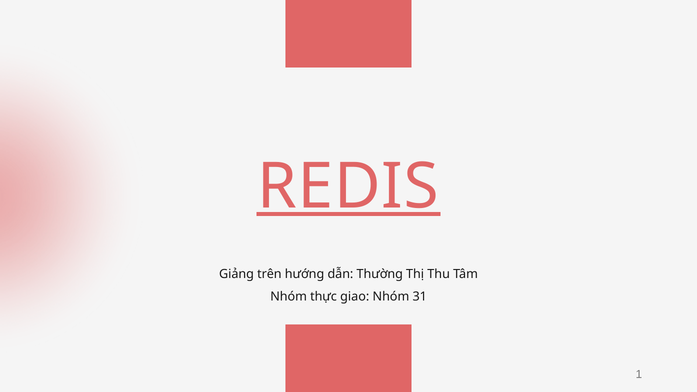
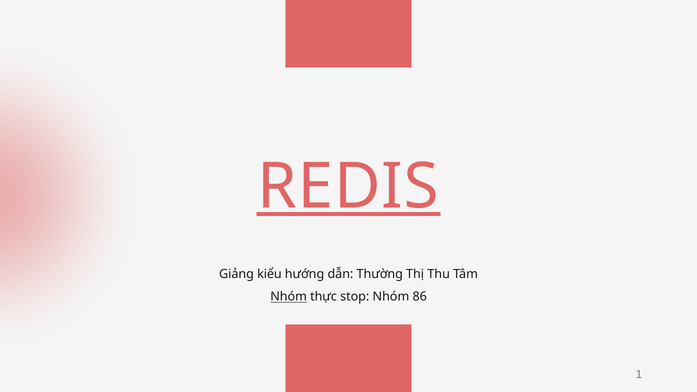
trên: trên -> kiểu (269, 274)
Nhóm underline: none -> present (289, 297)
giao: giao -> stop (355, 297)
31: 31 -> 86 (420, 297)
